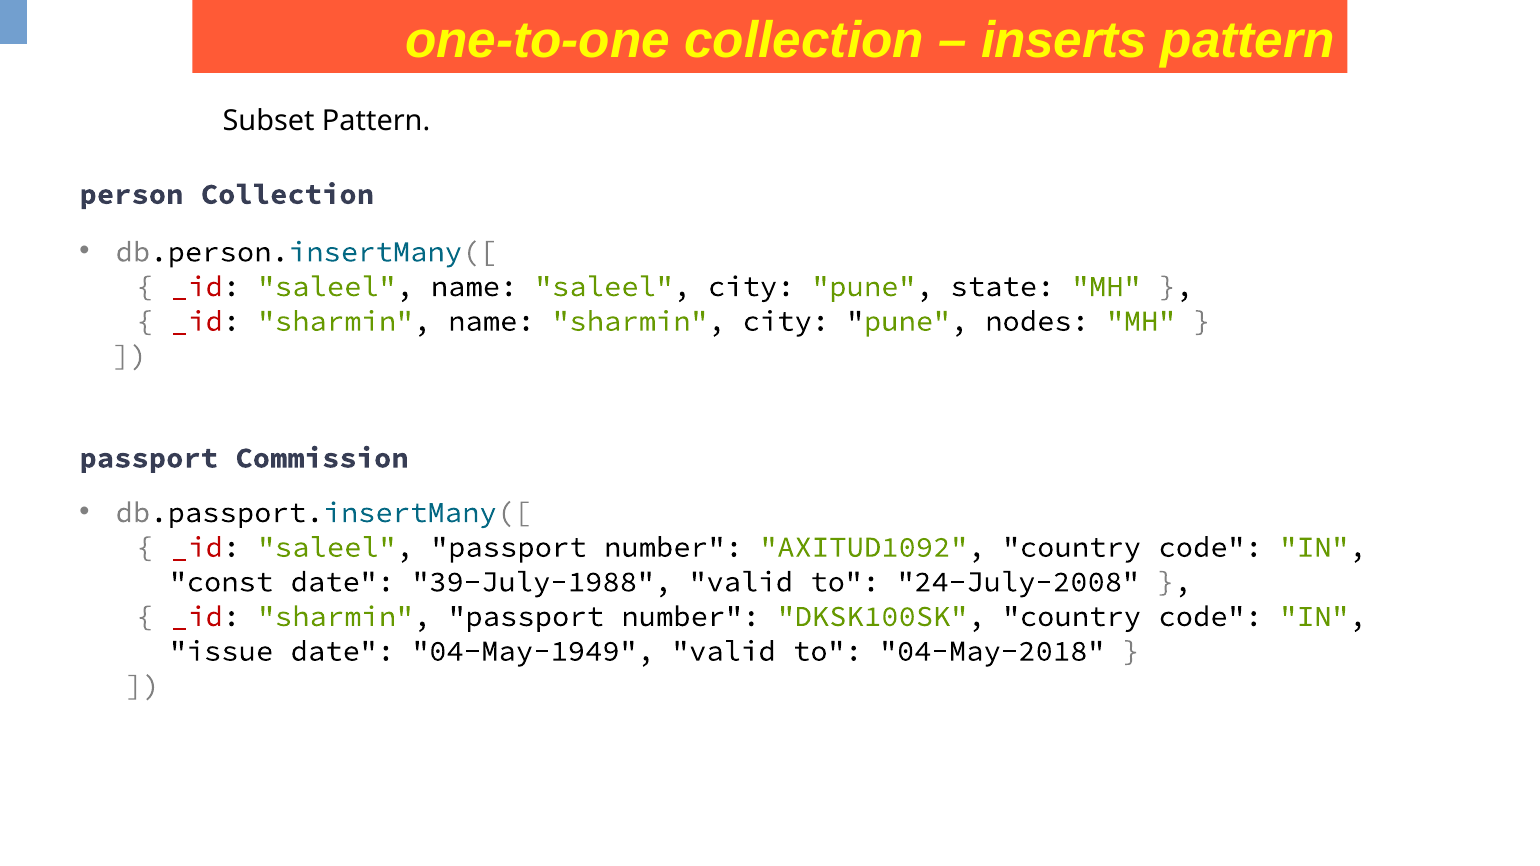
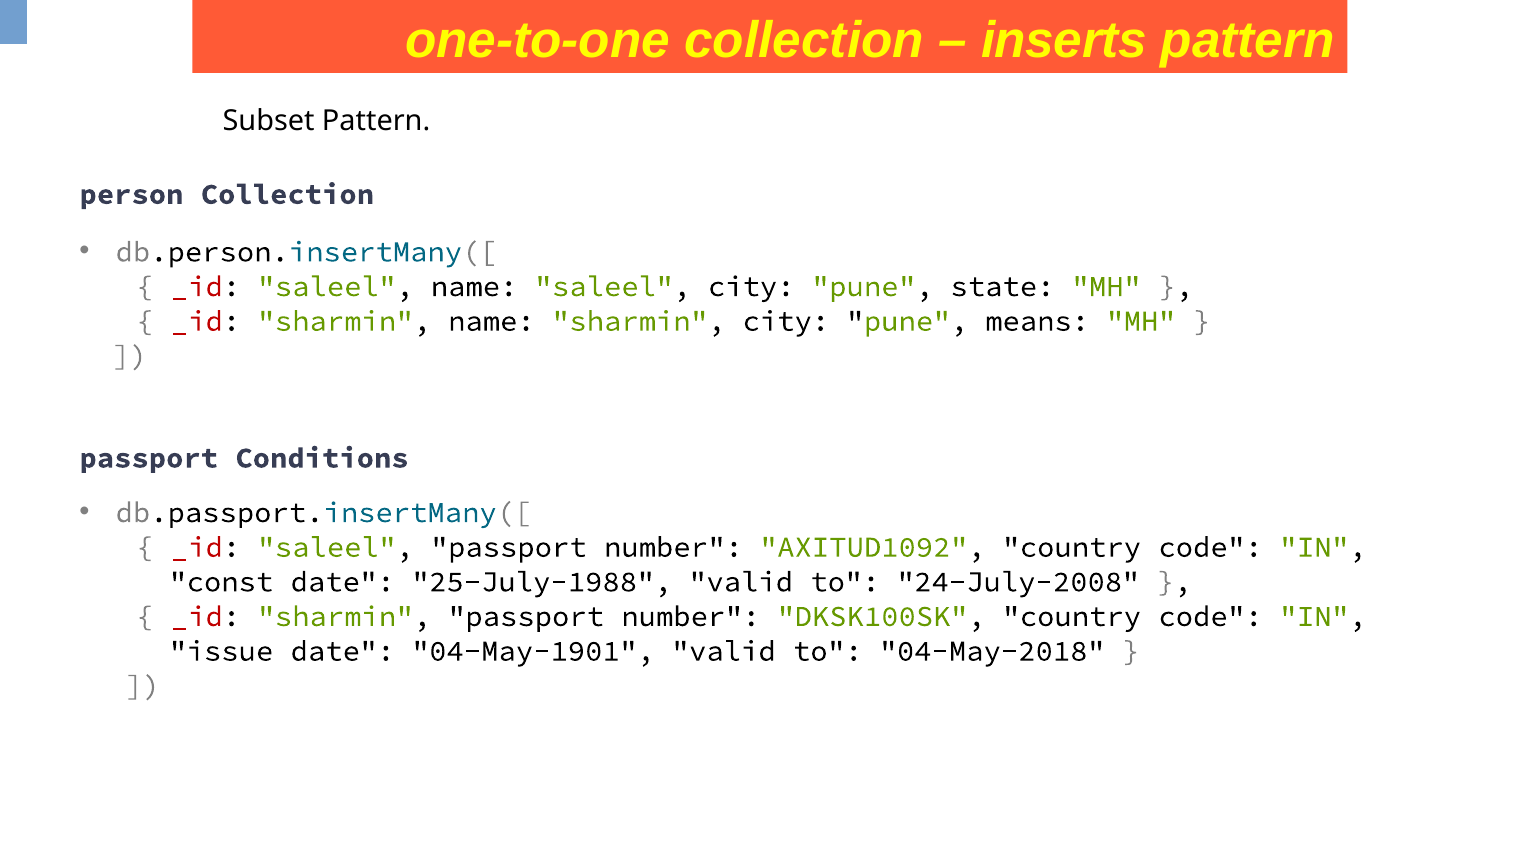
nodes: nodes -> means (1037, 321)
Commission: Commission -> Conditions (322, 458)
39-July-1988: 39-July-1988 -> 25-July-1988 (542, 582)
04-May-1949: 04-May-1949 -> 04-May-1901 (533, 651)
